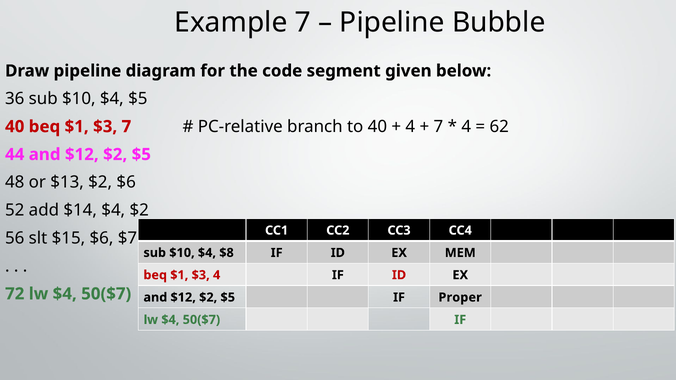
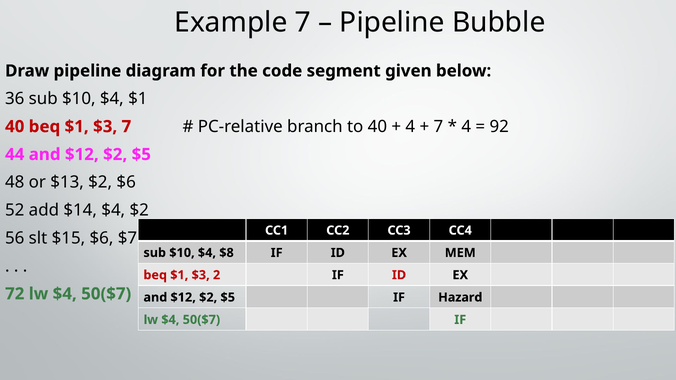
$4 $5: $5 -> $1 (138, 99)
62: 62 -> 92 (499, 127)
$3 4: 4 -> 2 (217, 275)
Proper: Proper -> Hazard (460, 298)
